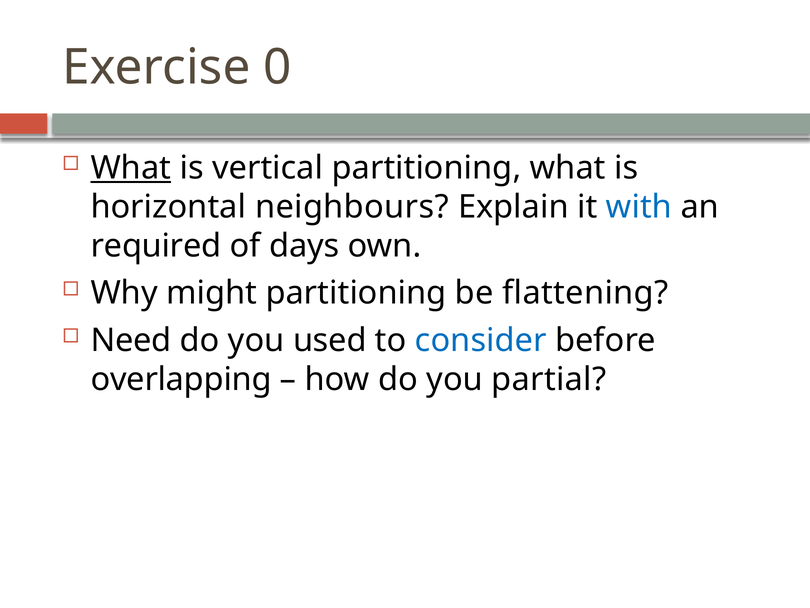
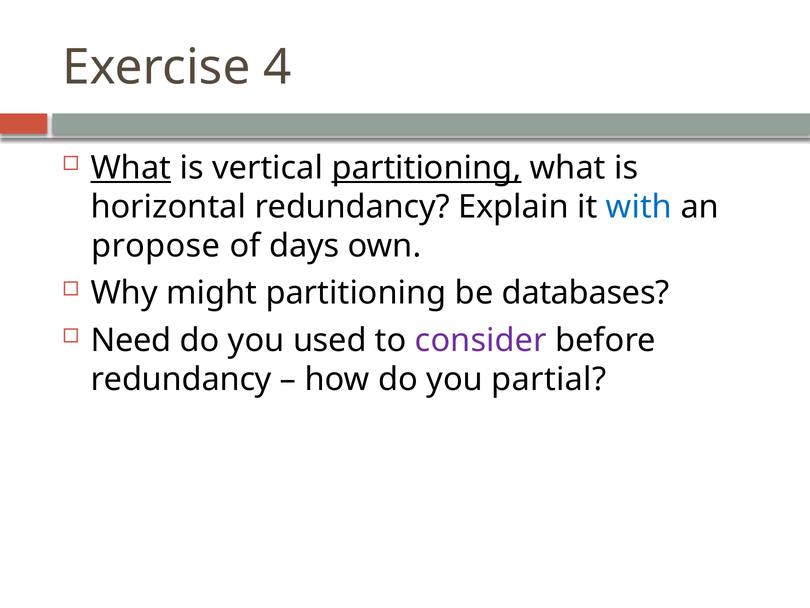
0: 0 -> 4 (277, 68)
partitioning underline: none -> present (426, 168)
horizontal neighbours: neighbours -> redundancy (352, 207)
required: required -> propose (156, 246)
flattening: flattening -> databases (586, 293)
consider colour: blue -> purple (481, 340)
overlapping: overlapping -> redundancy (181, 379)
